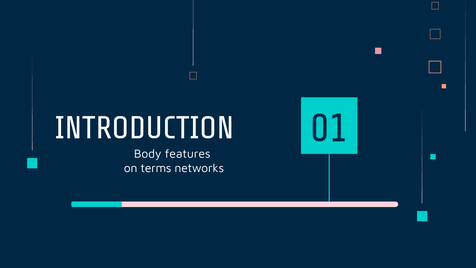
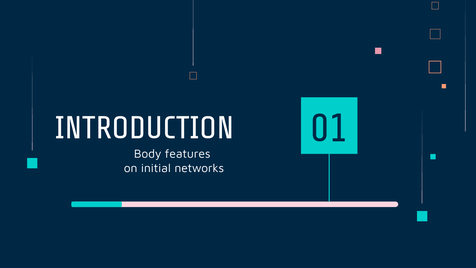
terms: terms -> initial (156, 168)
